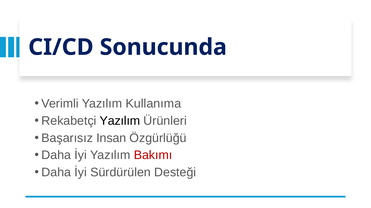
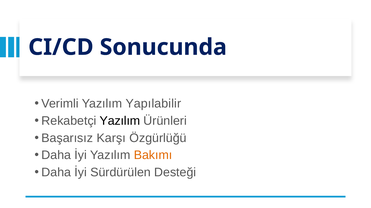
Kullanıma: Kullanıma -> Yapılabilir (153, 104)
Insan: Insan -> Karşı (111, 138)
Bakımı colour: red -> orange (153, 156)
